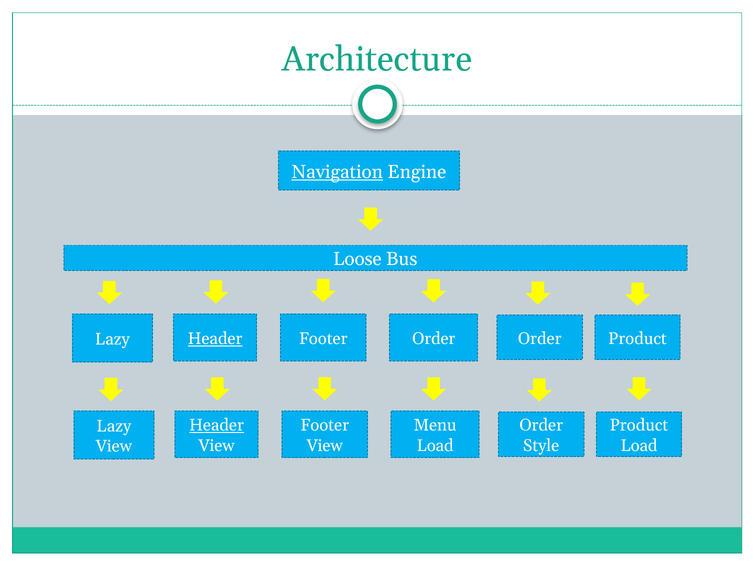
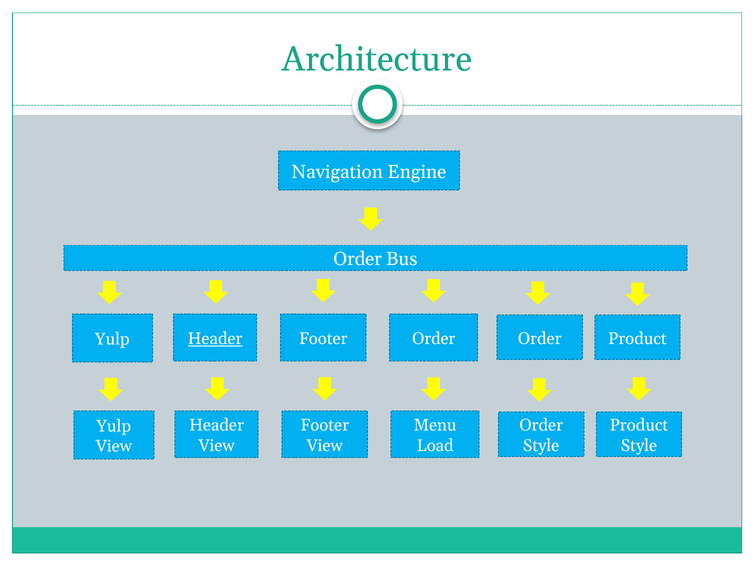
Navigation underline: present -> none (337, 172)
Loose: Loose -> Order (358, 259)
Lazy: Lazy -> Yulp (112, 339)
Header underline: present -> none (217, 426)
Lazy: Lazy -> Yulp (114, 426)
Load: Load -> Style (639, 446)
